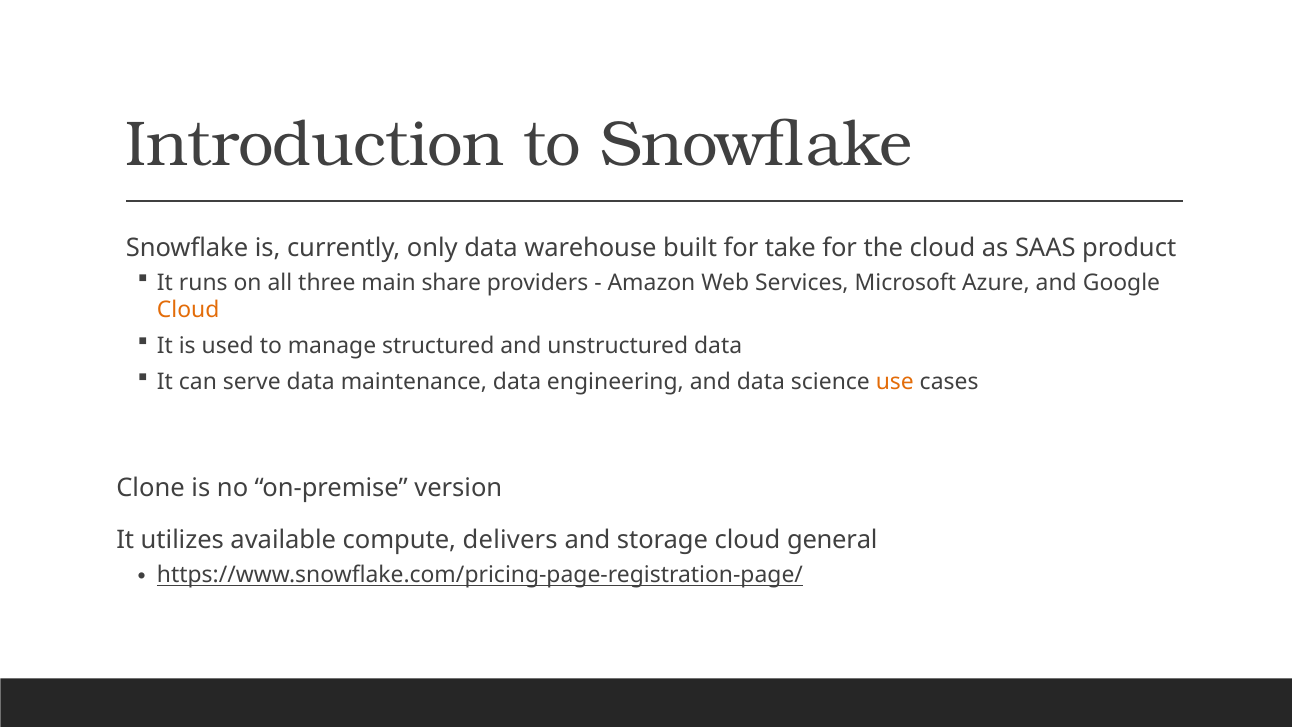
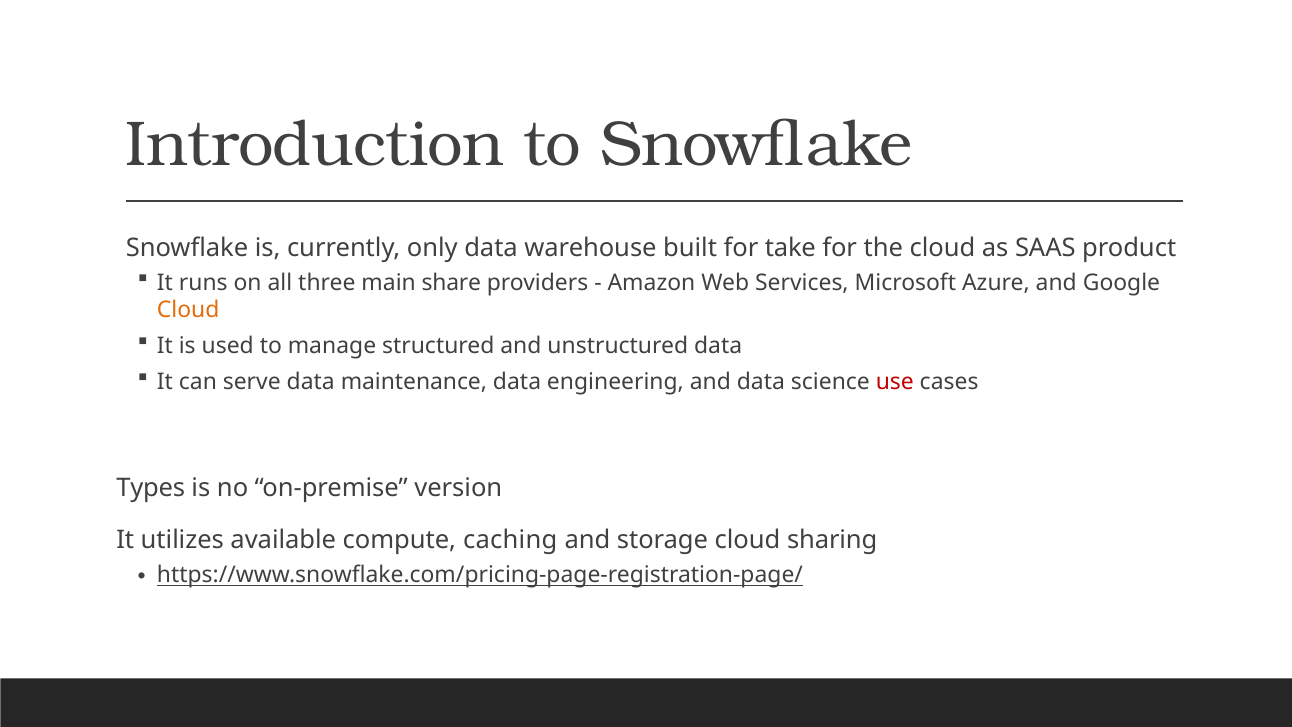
use colour: orange -> red (895, 381)
Clone: Clone -> Types (151, 488)
delivers: delivers -> caching (510, 540)
general: general -> sharing (832, 540)
